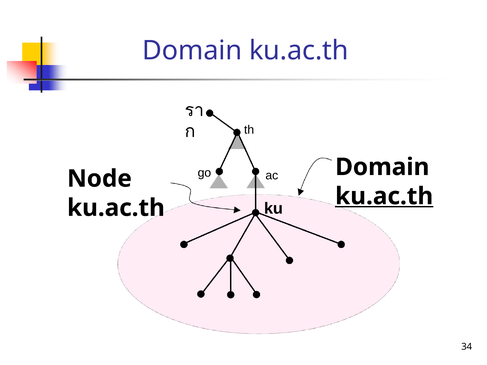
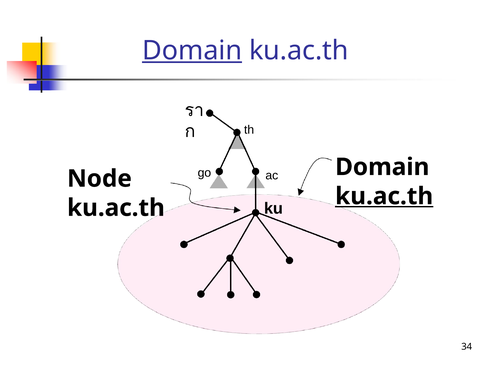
Domain underline: none -> present (192, 51)
